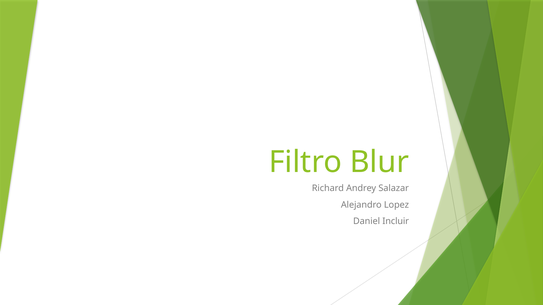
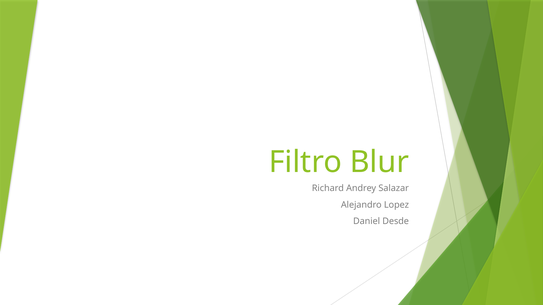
Incluir: Incluir -> Desde (396, 222)
